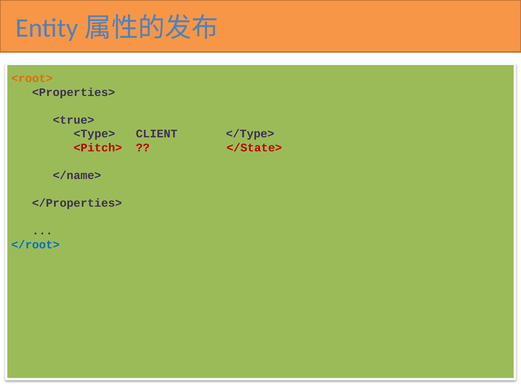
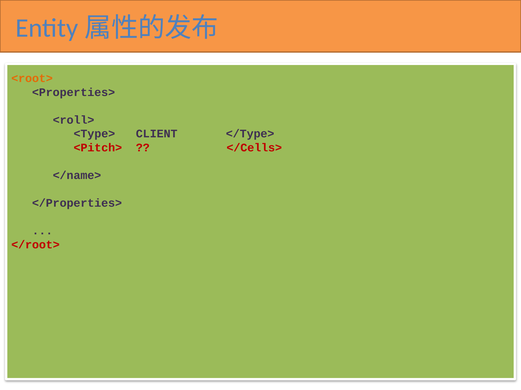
<true>: <true> -> <roll> (74, 120)
</State>: </State> -> </Cells> (254, 148)
</root> colour: blue -> red (35, 245)
